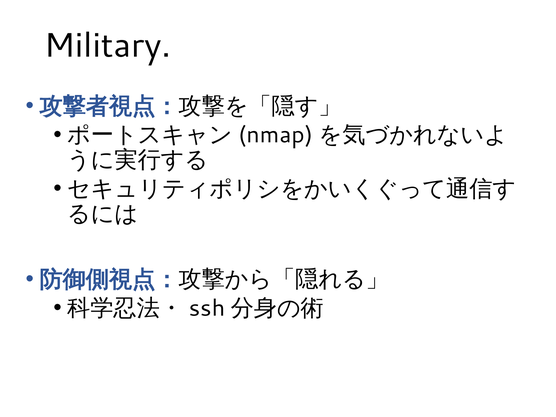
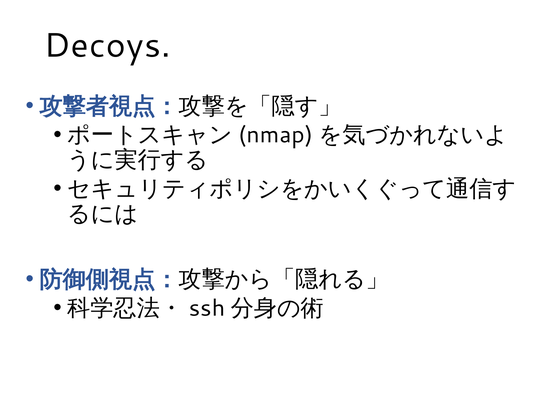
Military: Military -> Decoys (107, 46)
